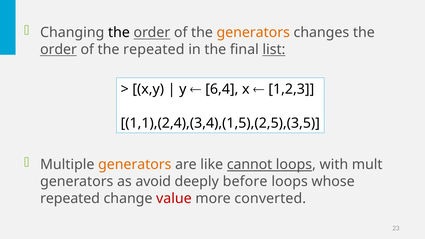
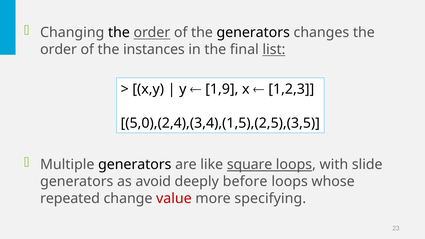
generators colour: orange -> black (253, 33)
order underline: present -> none (58, 50)
the repeated: repeated -> instances (154, 50)
6,4: 6,4 -> 1,9 (222, 89)
1,1),(2,4),(3,4),(1,5),(2,5),(3,5: 1,1),(2,4),(3,4),(1,5),(2,5),(3,5 -> 5,0),(2,4),(3,4),(1,5),(2,5),(3,5 (220, 123)
generators colour: orange -> black (135, 164)
cannot: cannot -> square (250, 164)
mult: mult -> slide (367, 164)
converted: converted -> specifying (270, 198)
